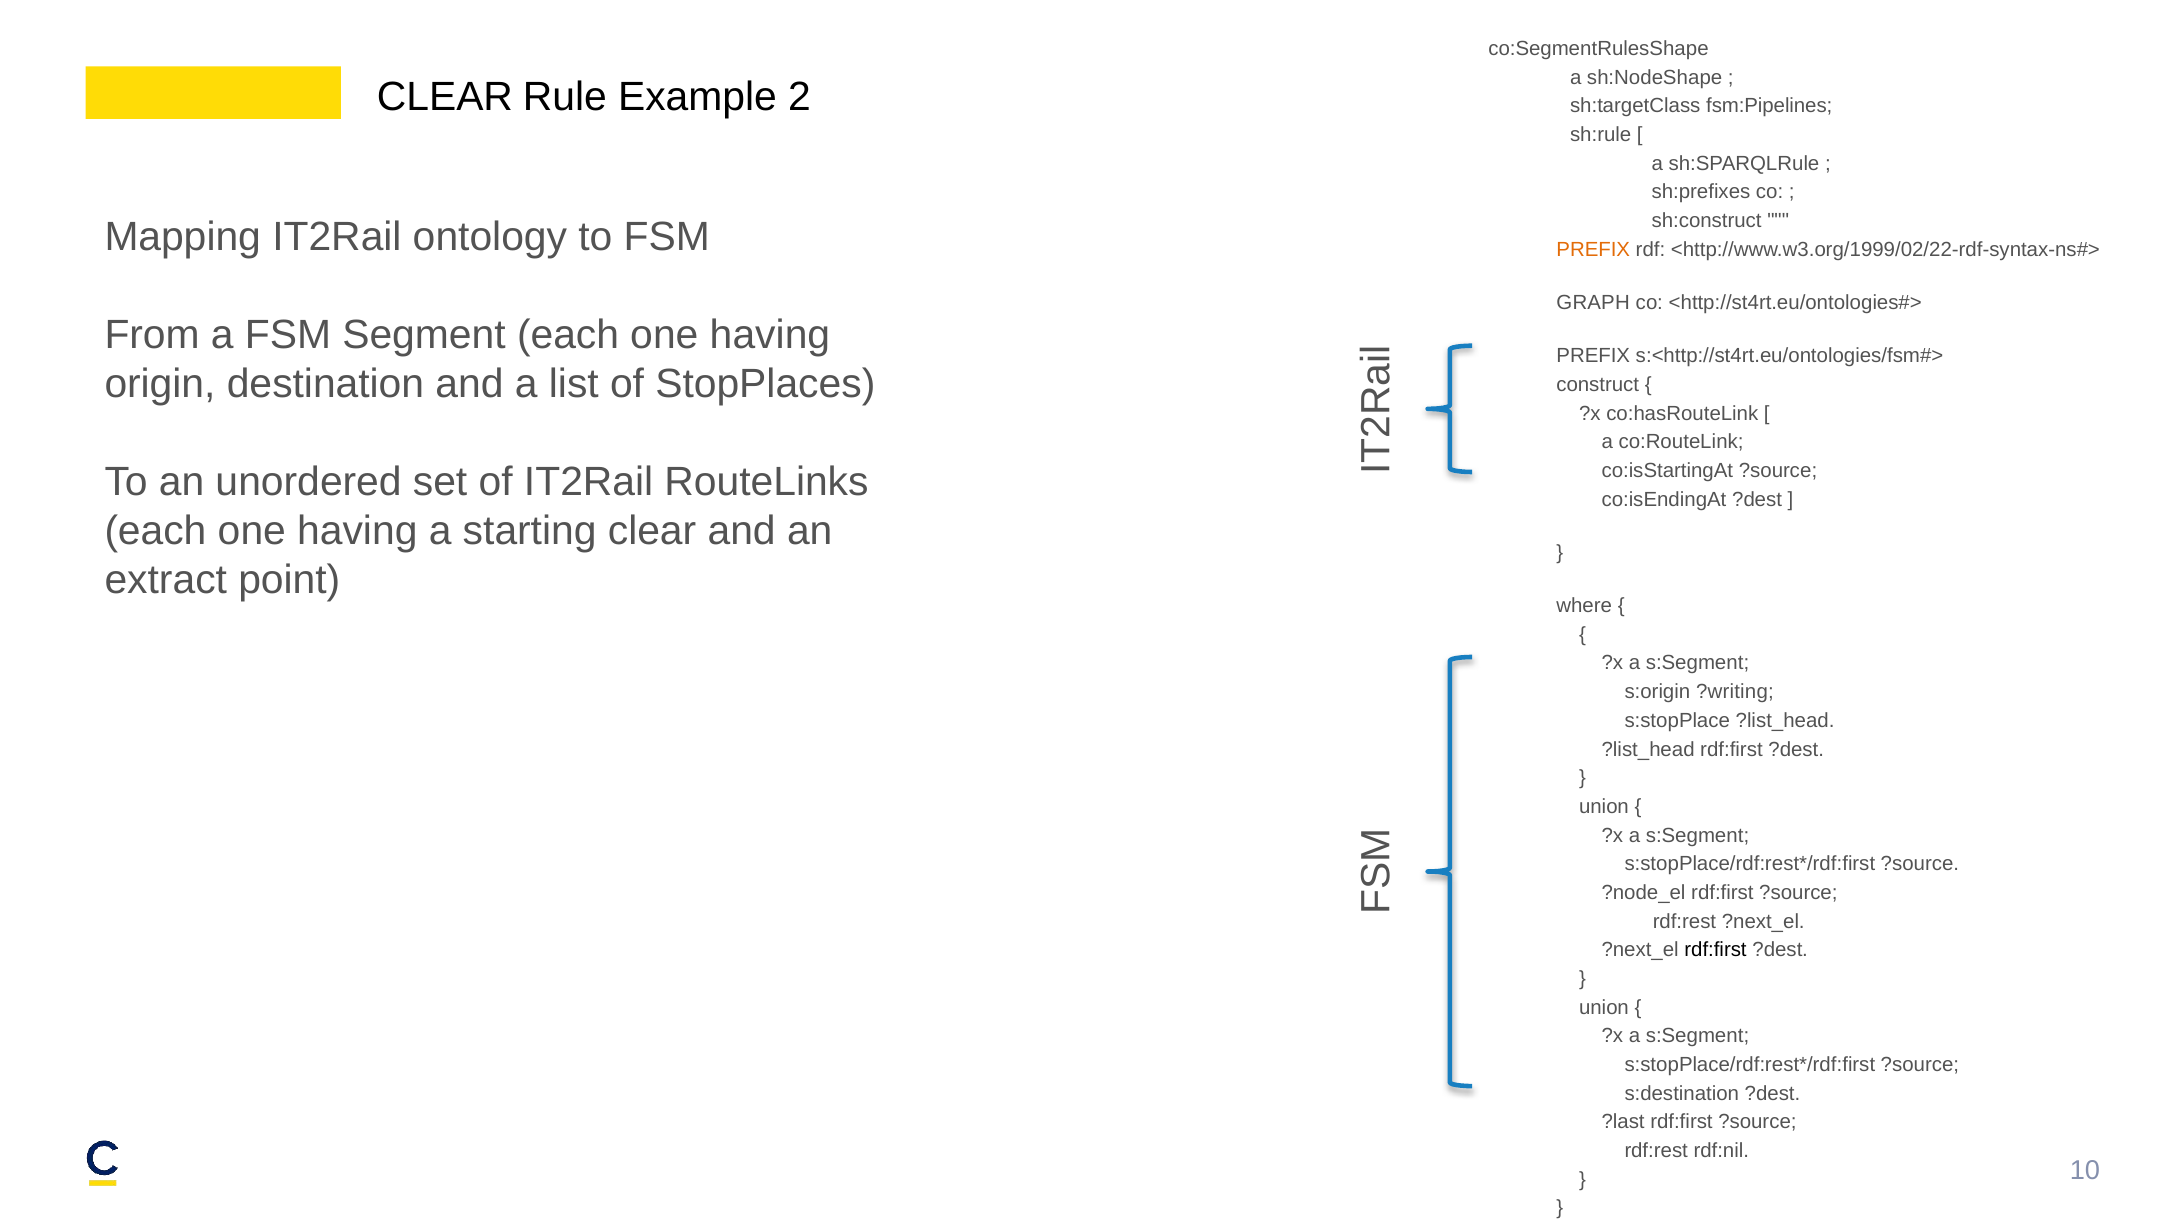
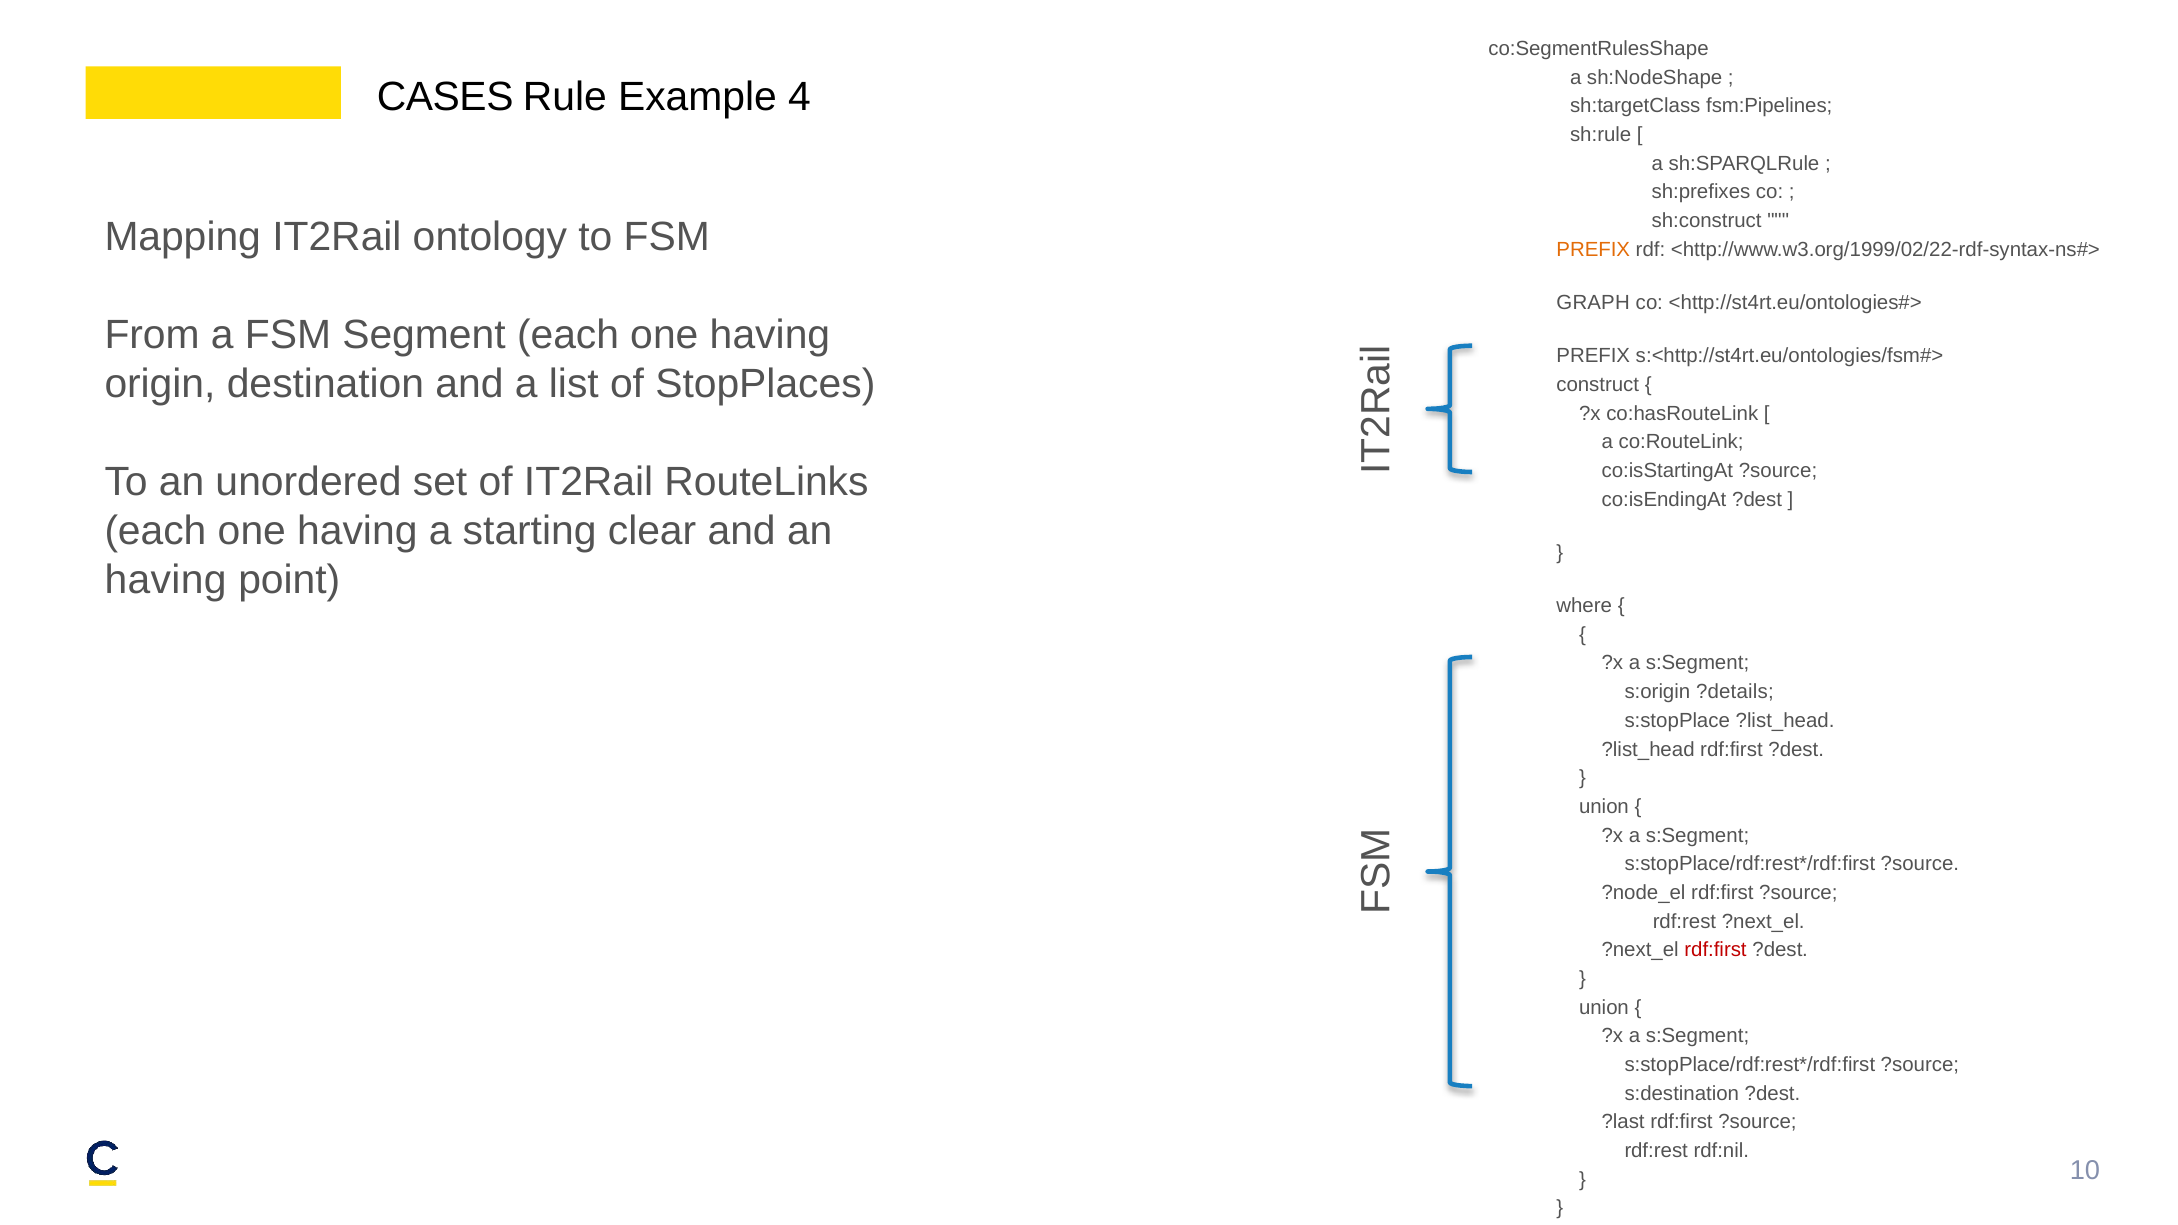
CLEAR: CLEAR -> CASES (445, 97)
Example 2: 2 -> 4 (800, 97)
extract: extract -> having (166, 580)
?writing: ?writing -> ?details (1735, 692)
rdf:first colour: black -> red (1716, 950)
